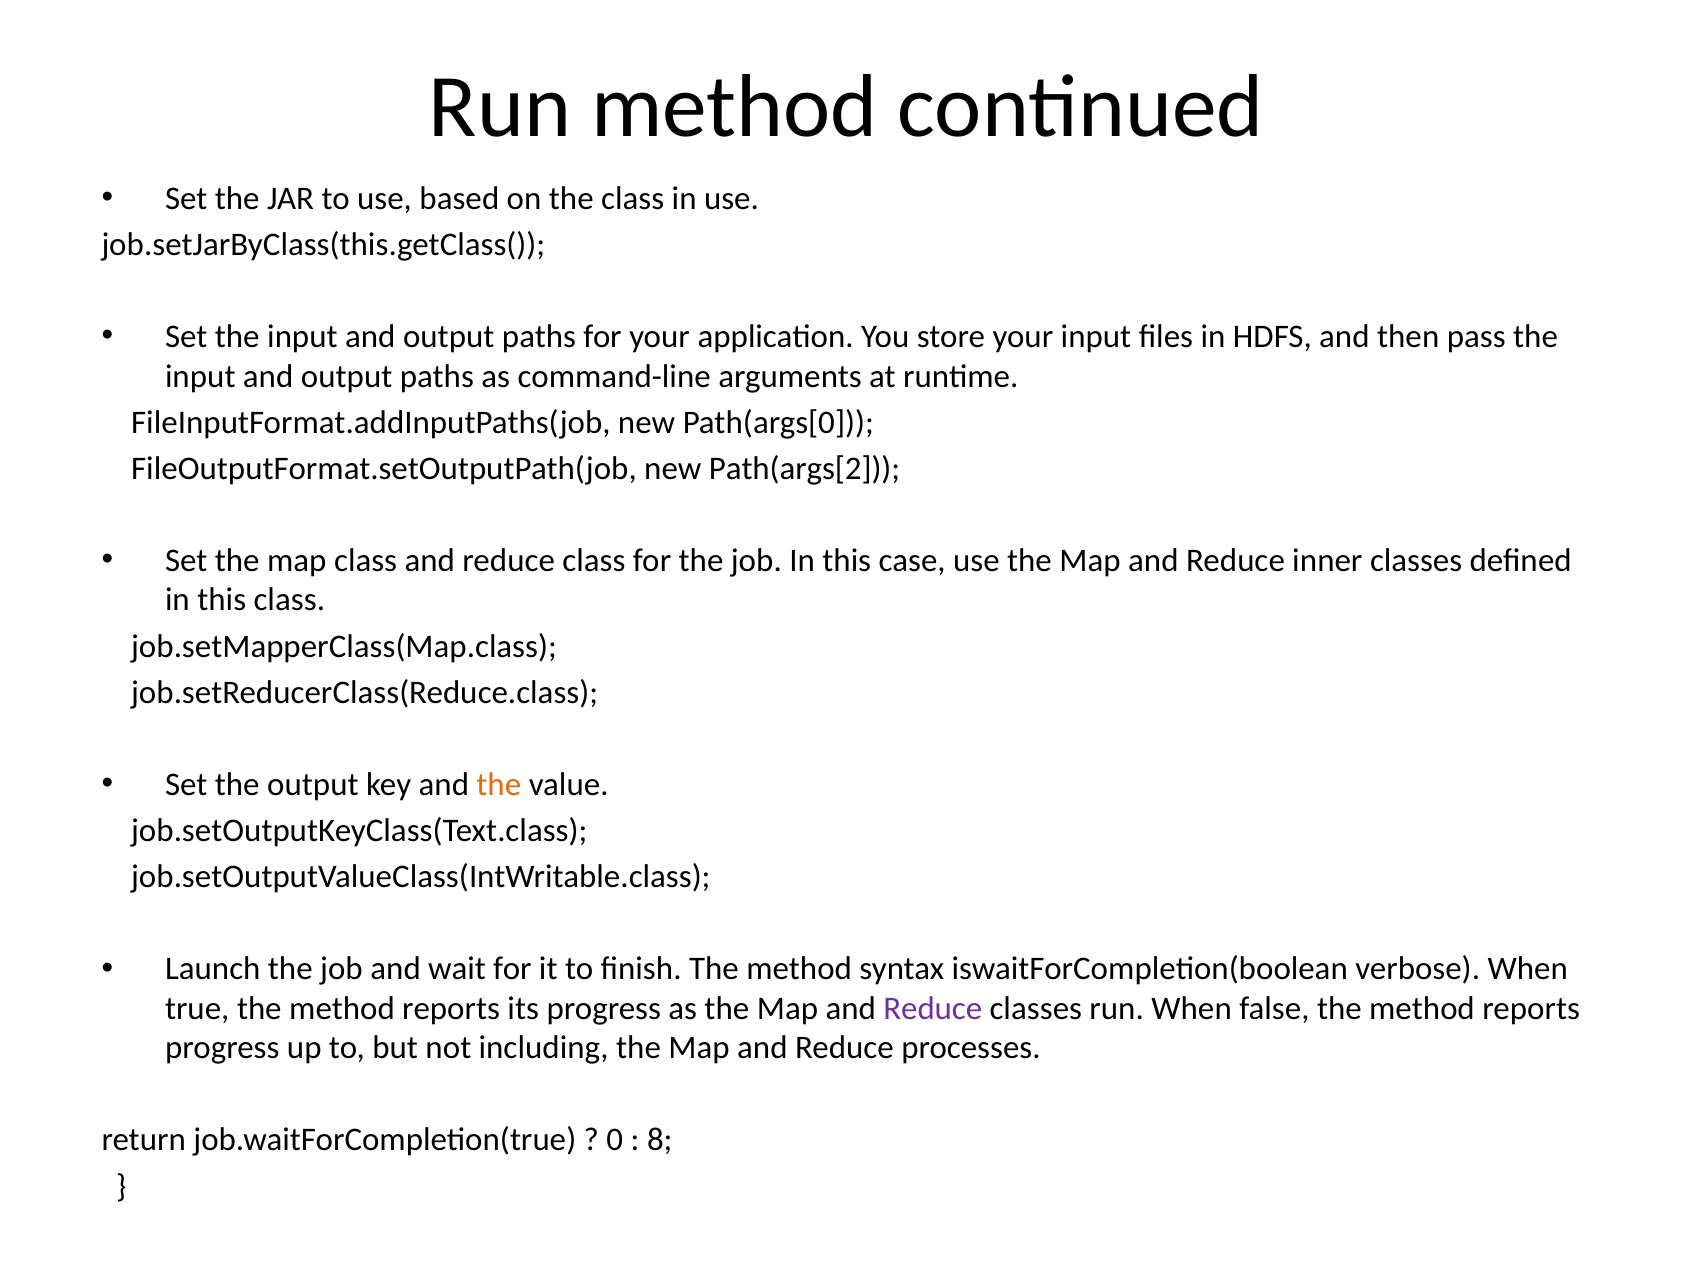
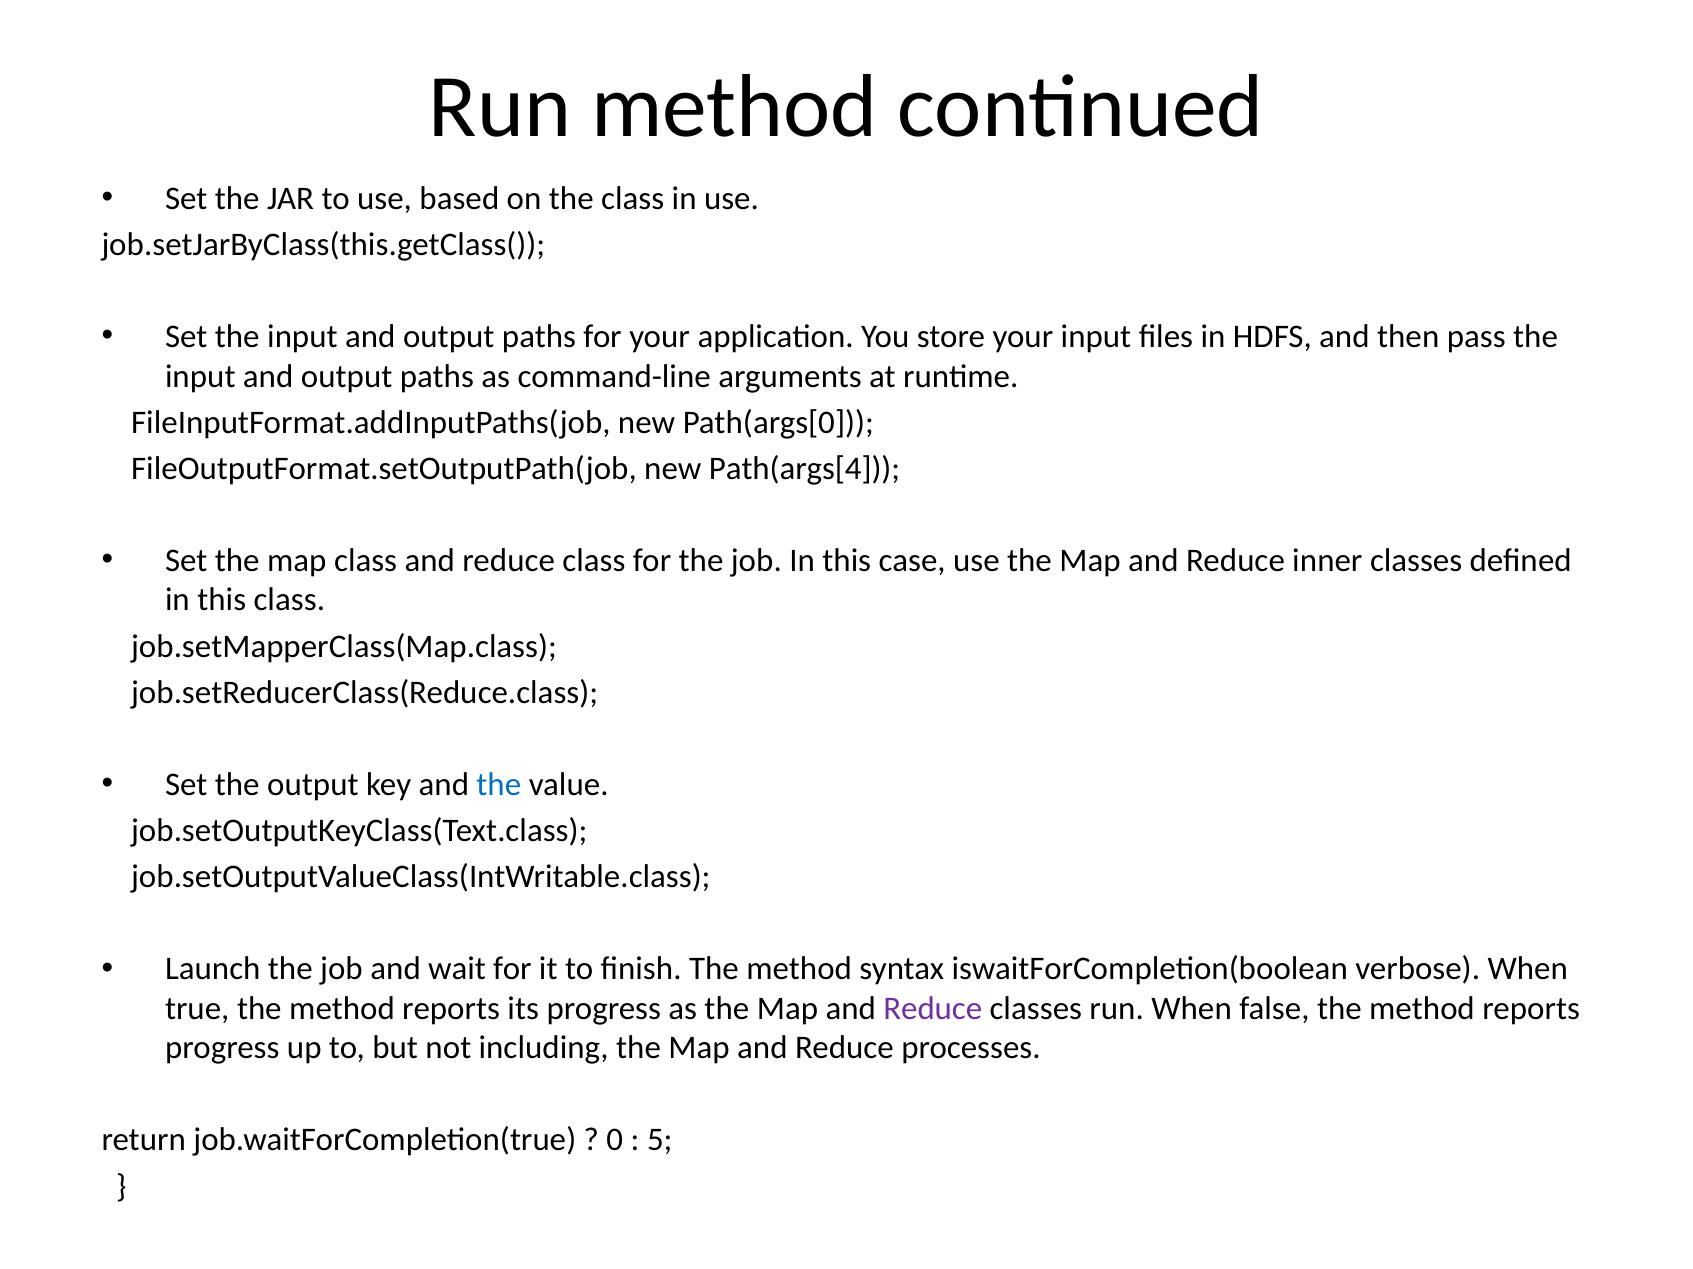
Path(args[2: Path(args[2 -> Path(args[4 (805, 469)
the colour: orange -> blue (499, 785)
8: 8 -> 5 (660, 1141)
